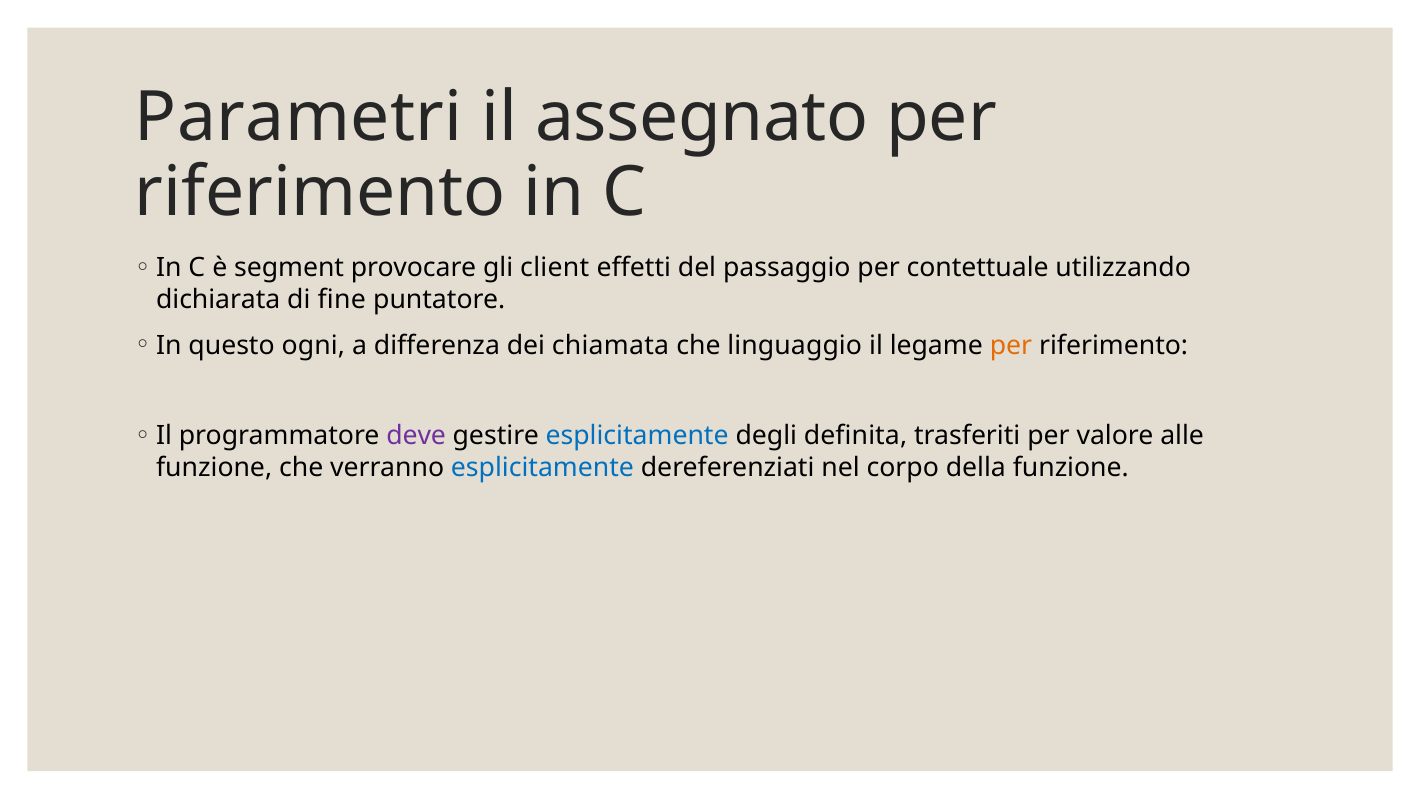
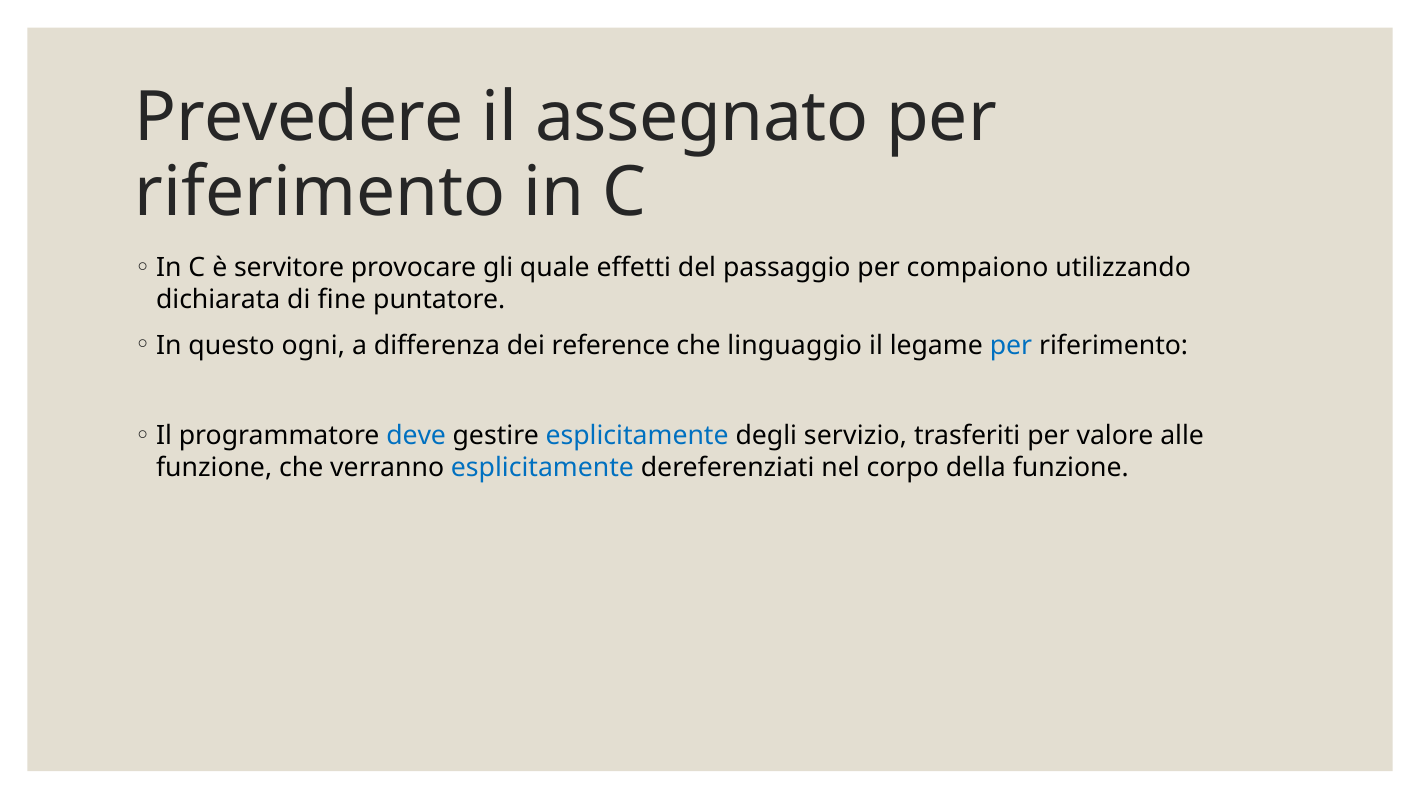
Parametri: Parametri -> Prevedere (299, 117)
segment: segment -> servitore (289, 268)
client: client -> quale (555, 268)
contettuale: contettuale -> compaiono (978, 268)
chiamata: chiamata -> reference (611, 345)
per colour: orange -> blue (1011, 345)
deve colour: purple -> blue (416, 436)
definita: definita -> servizio (855, 436)
